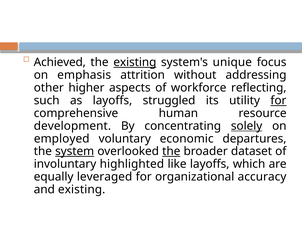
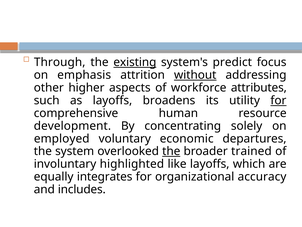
Achieved: Achieved -> Through (60, 62)
unique: unique -> predict (232, 62)
without underline: none -> present (195, 75)
reflecting: reflecting -> attributes (259, 88)
struggled: struggled -> broadens (169, 100)
solely underline: present -> none (247, 126)
system underline: present -> none (75, 151)
dataset: dataset -> trained (251, 151)
leveraged: leveraged -> integrates (105, 176)
and existing: existing -> includes (82, 189)
